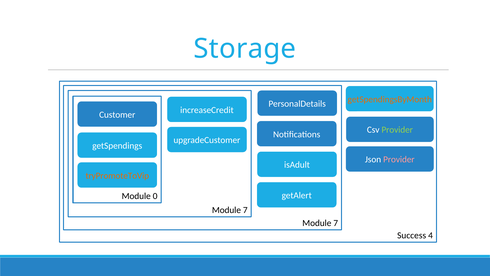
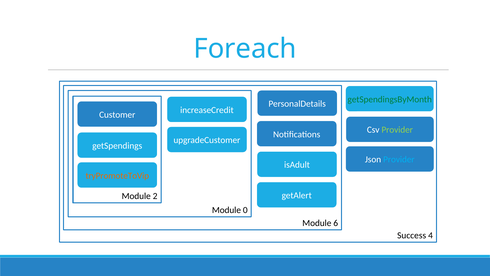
Storage: Storage -> Foreach (245, 49)
getSpendingsByMonth colour: orange -> green (390, 99)
Provider colour: pink -> light blue (399, 159)
0: 0 -> 2 (155, 196)
7: 7 -> 0 (245, 210)
7: 7 -> 6 (336, 223)
